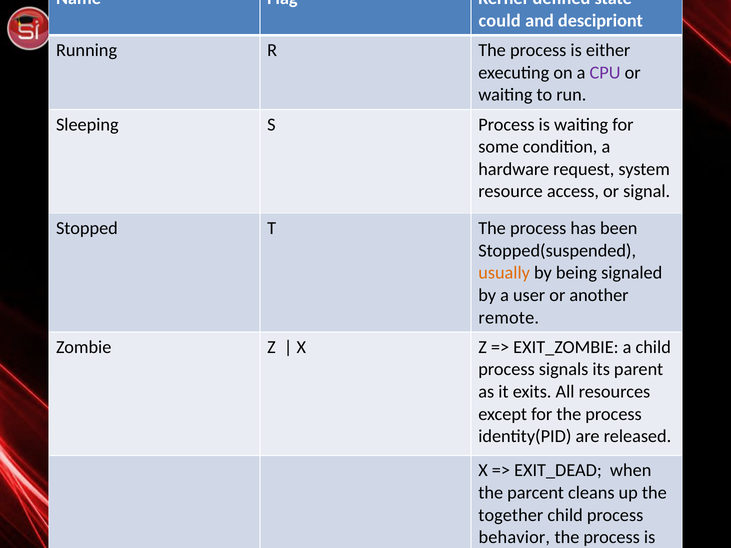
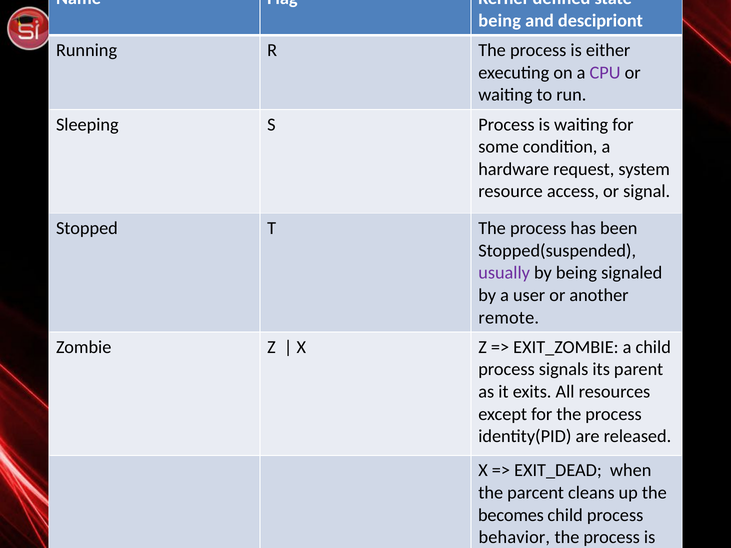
could: could -> being (500, 21)
usually colour: orange -> purple (504, 273)
together: together -> becomes (511, 515)
